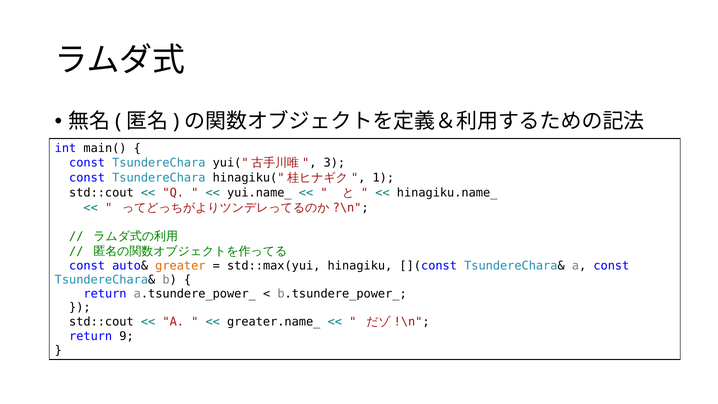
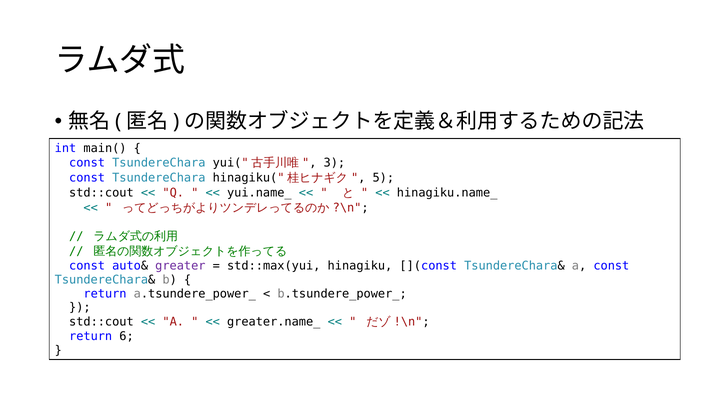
1: 1 -> 5 (383, 178)
greater colour: orange -> purple (180, 266)
9: 9 -> 6 (127, 336)
